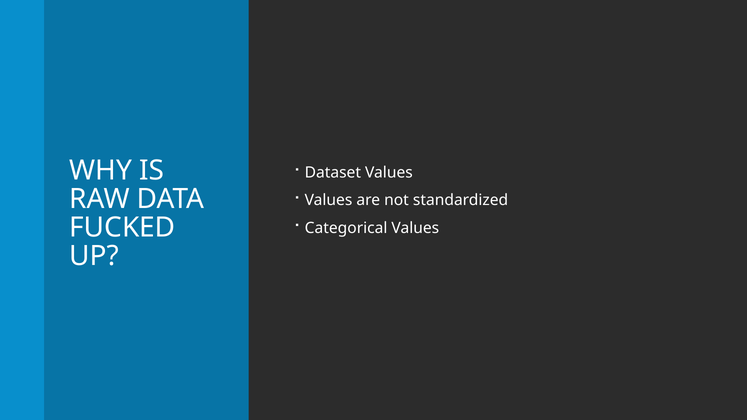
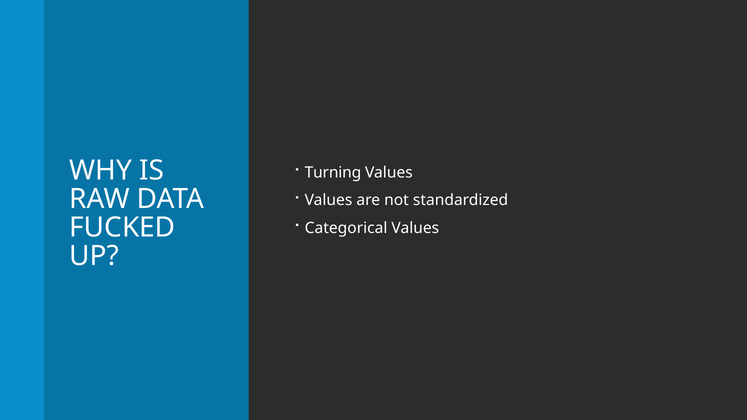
Dataset: Dataset -> Turning (333, 173)
